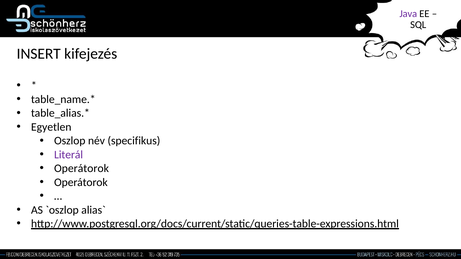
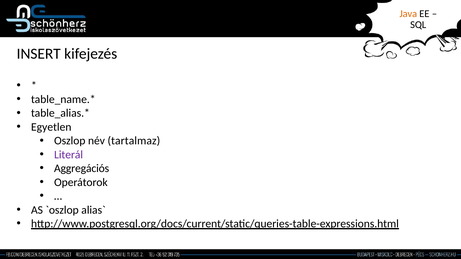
Java colour: purple -> orange (408, 14)
specifikus: specifikus -> tartalmaz (134, 141)
Operátorok: Operátorok -> Aggregációs (82, 169)
